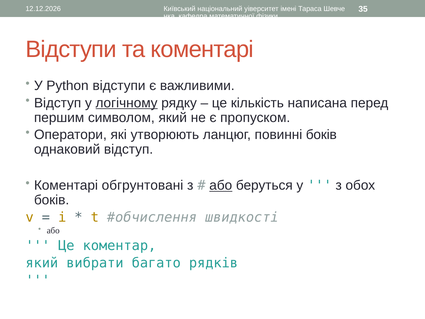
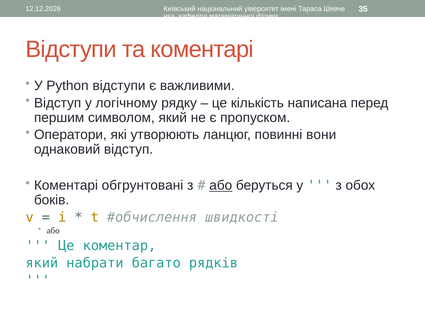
логічному underline: present -> none (127, 103)
повинні боків: боків -> вони (321, 135)
вибрати: вибрати -> набрати (95, 263)
